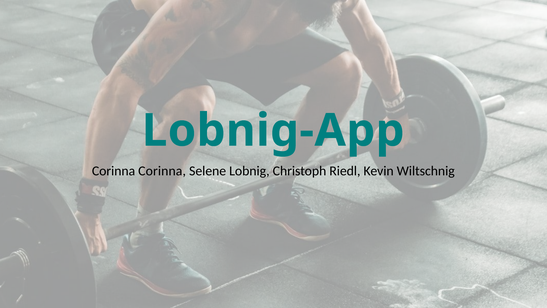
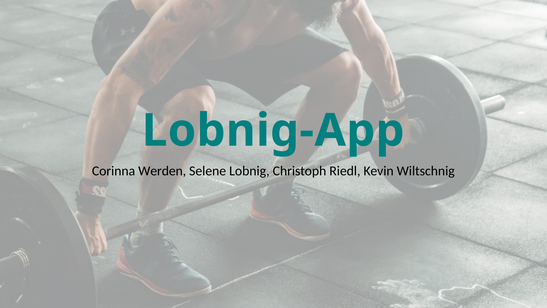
Corinna Corinna: Corinna -> Werden (162, 171)
